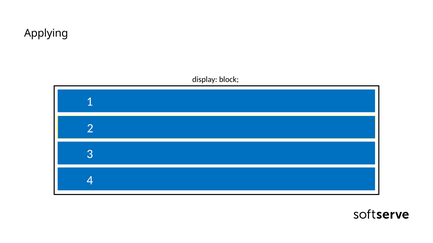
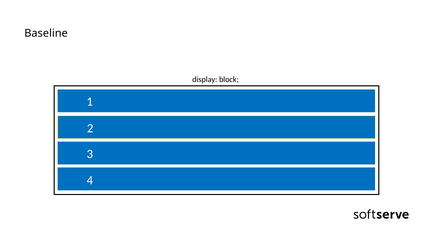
Applying: Applying -> Baseline (46, 33)
